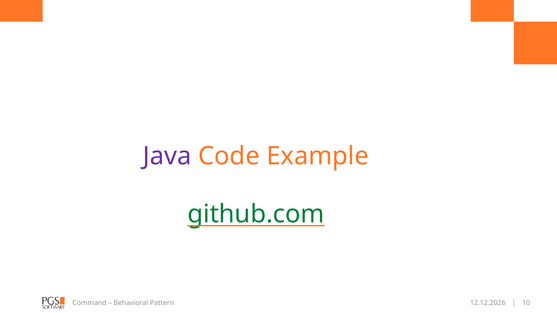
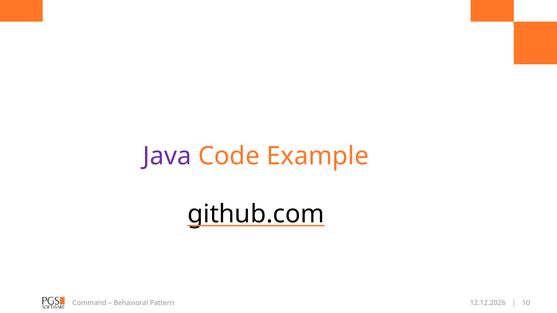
github.com colour: green -> black (256, 214)
